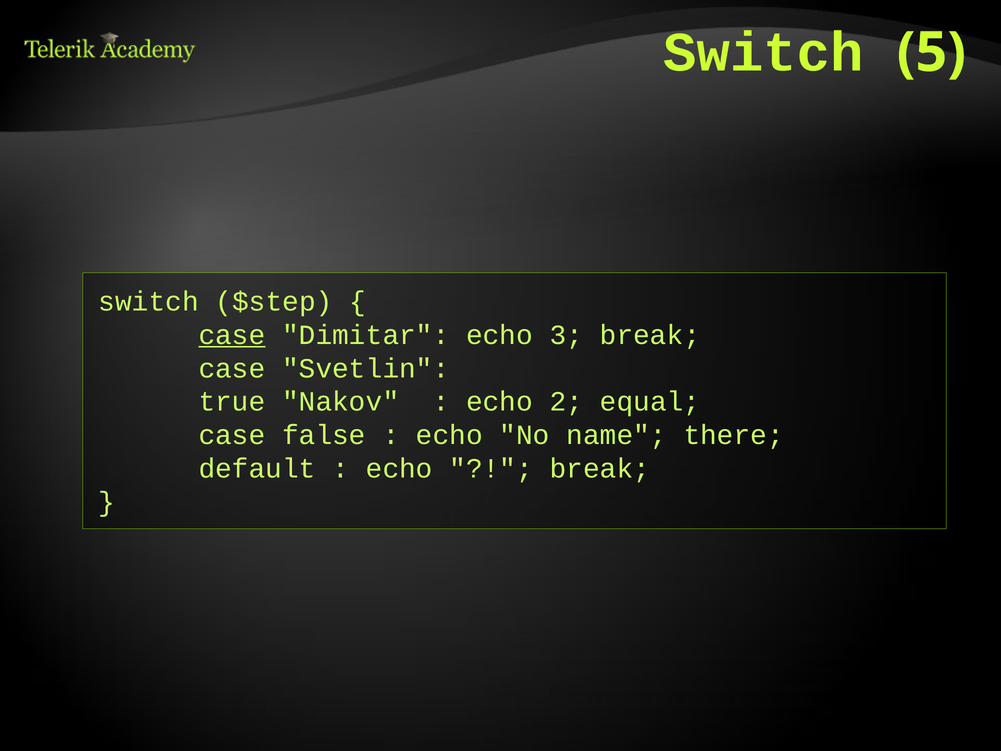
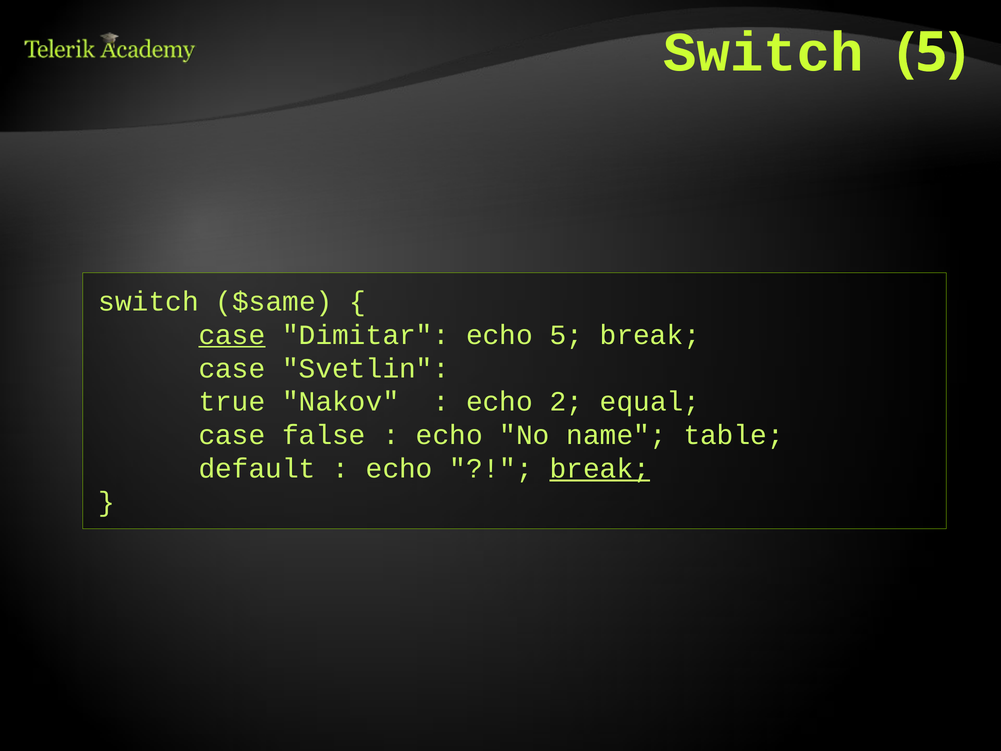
$step: $step -> $same (274, 301)
echo 3: 3 -> 5 (566, 335)
there: there -> table (734, 435)
break underline: none -> present (600, 468)
